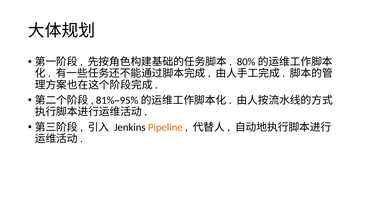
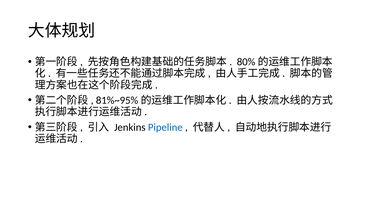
Pipeline colour: orange -> blue (165, 128)
